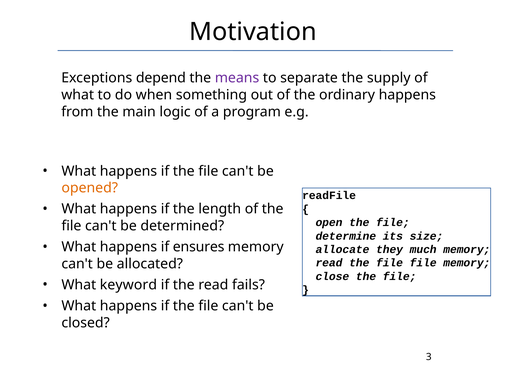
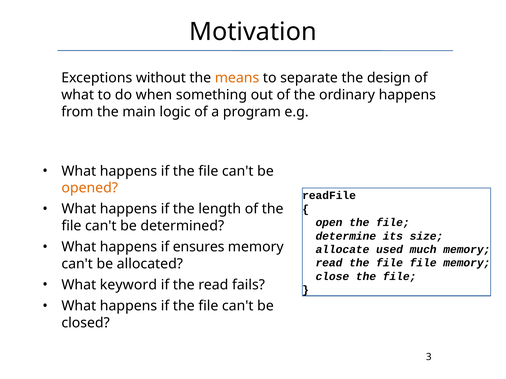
depend: depend -> without (161, 78)
means colour: purple -> orange (237, 78)
supply: supply -> design (389, 78)
they: they -> used (390, 250)
